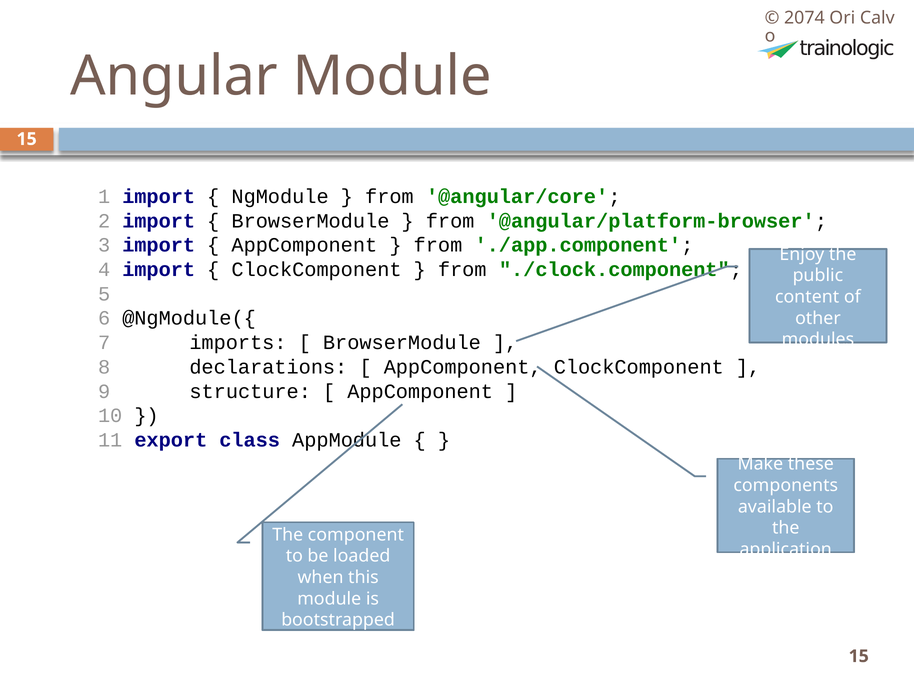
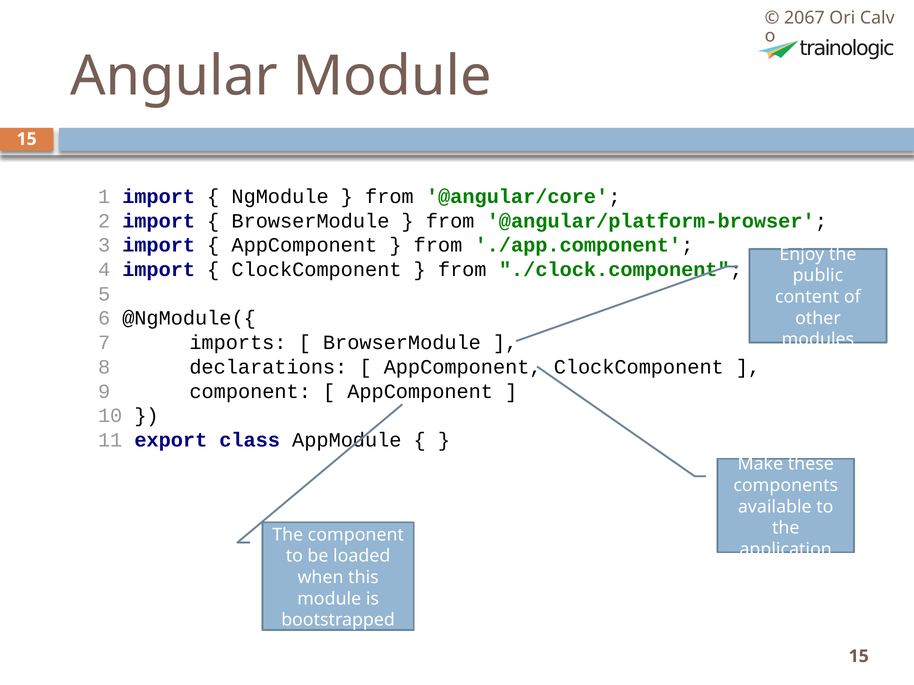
2074: 2074 -> 2067 (804, 18)
9 structure: structure -> component (250, 392)
